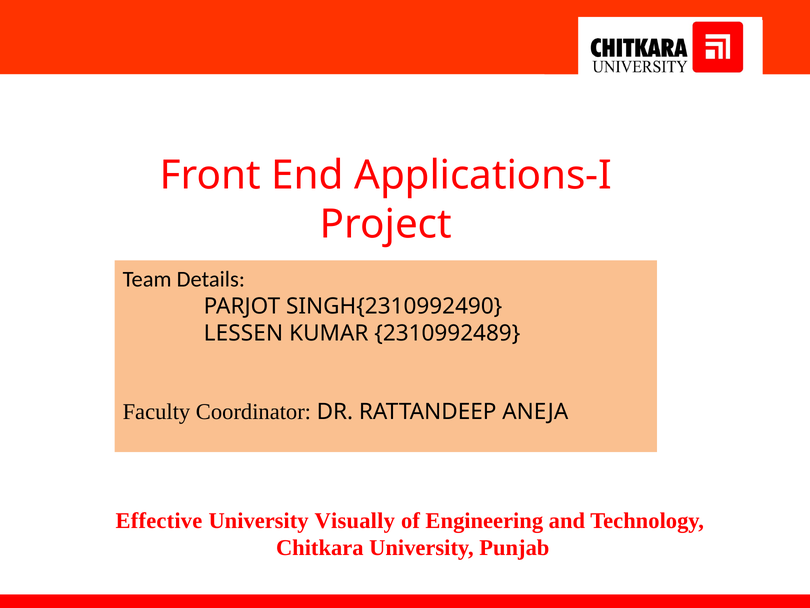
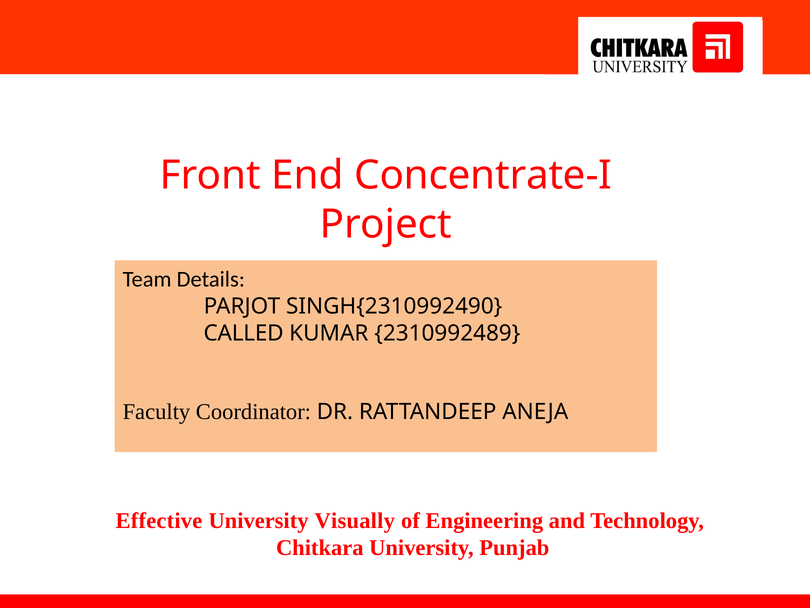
Applications-I: Applications-I -> Concentrate-I (483, 175)
LESSEN: LESSEN -> CALLED (244, 333)
